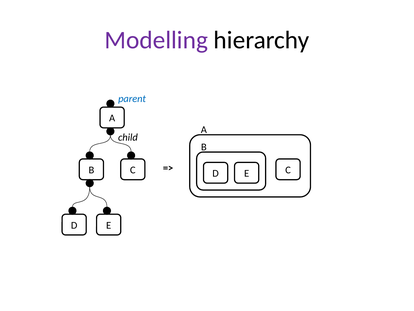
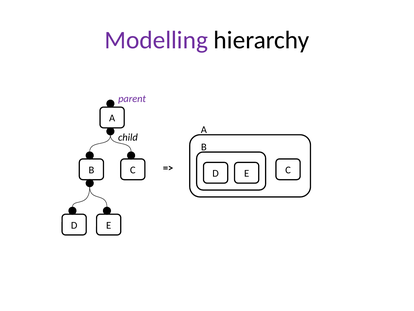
parent colour: blue -> purple (132, 99)
